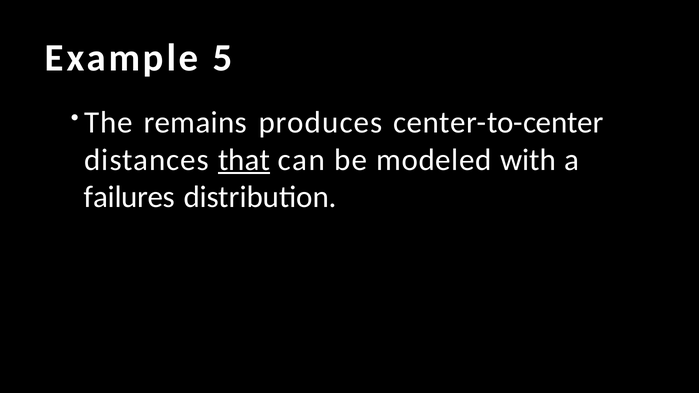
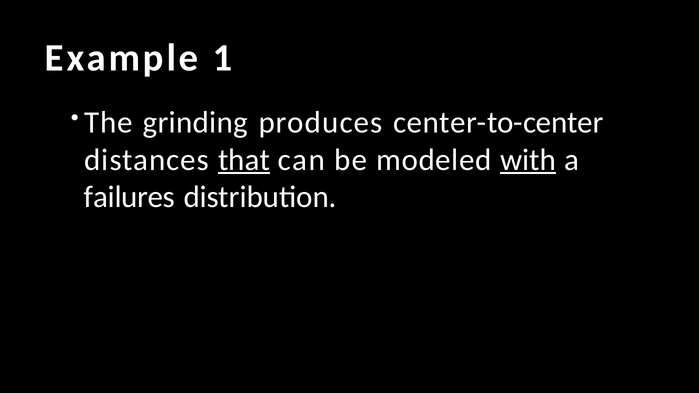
5: 5 -> 1 (223, 58)
remains: remains -> grinding (195, 123)
with underline: none -> present (528, 160)
